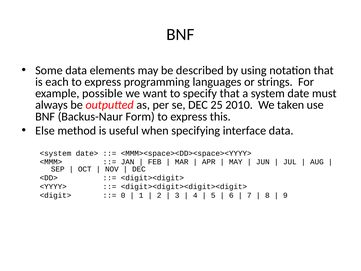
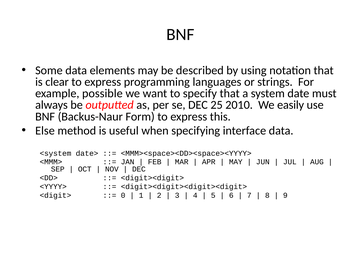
each: each -> clear (57, 82)
taken: taken -> easily (291, 105)
